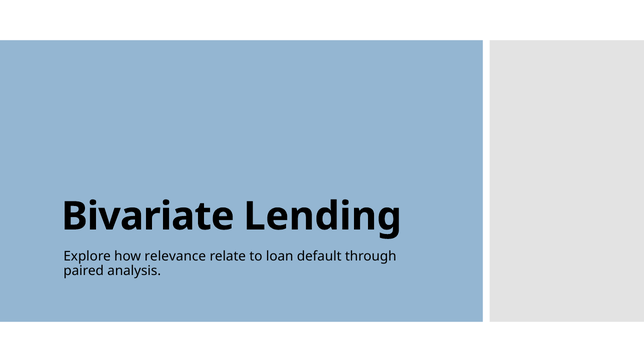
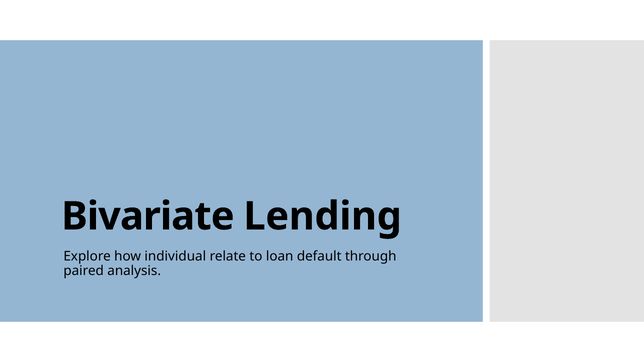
relevance: relevance -> individual (175, 256)
